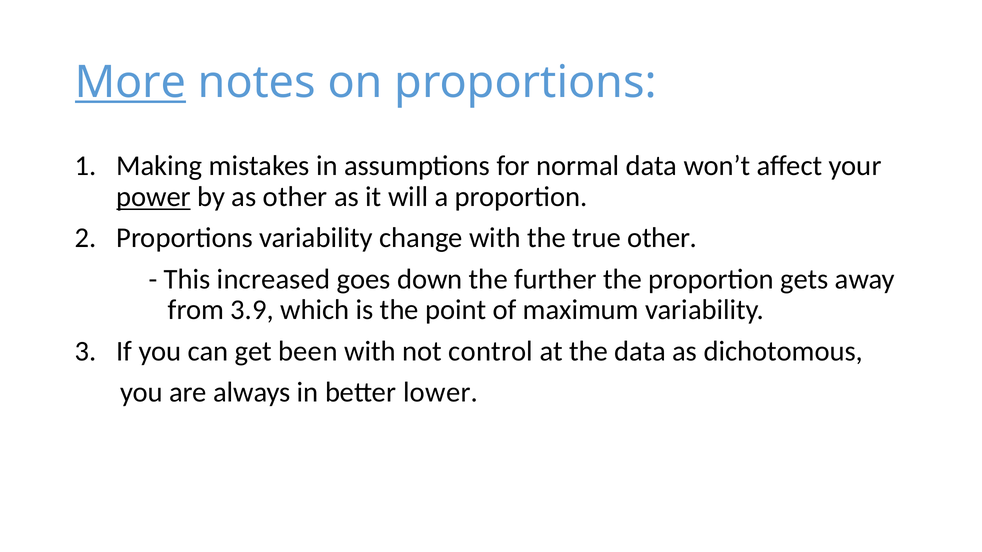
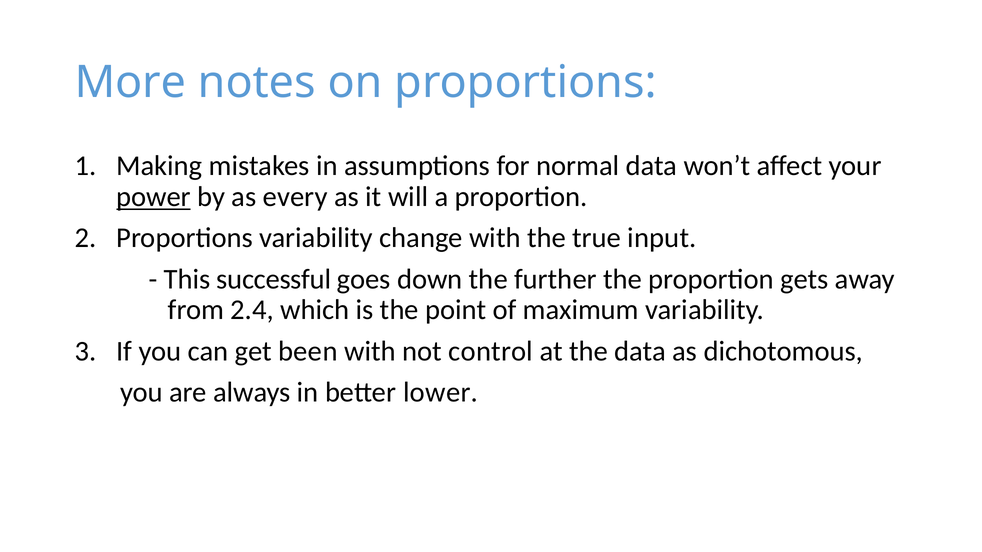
More underline: present -> none (131, 82)
as other: other -> every (295, 197)
true other: other -> input (662, 238)
increased: increased -> successful (274, 279)
3.9: 3.9 -> 2.4 (252, 310)
